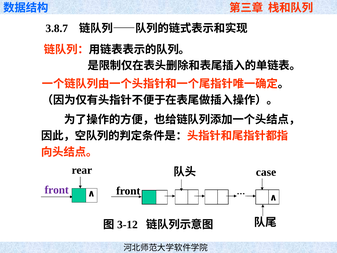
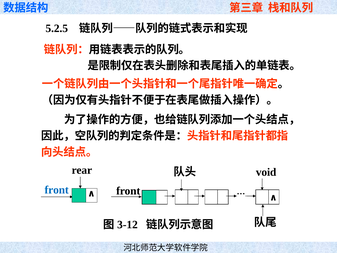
3.8.7: 3.8.7 -> 5.2.5 (57, 28)
case: case -> void (266, 172)
front colour: purple -> blue (57, 190)
